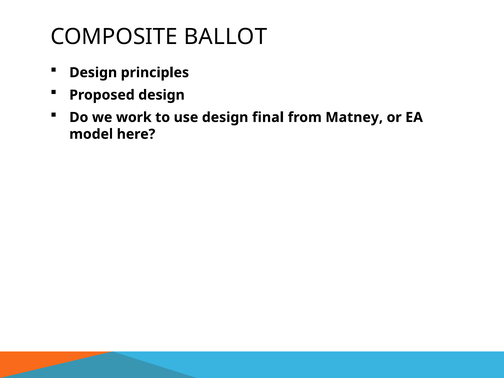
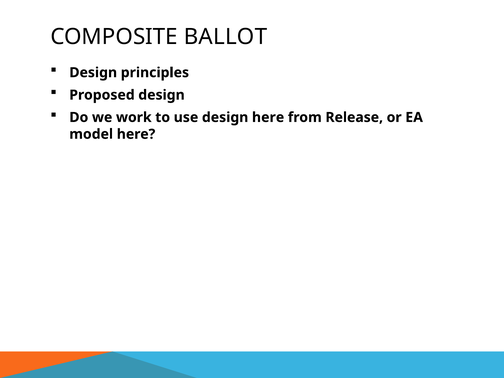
design final: final -> here (268, 117)
Matney: Matney -> Release (354, 117)
